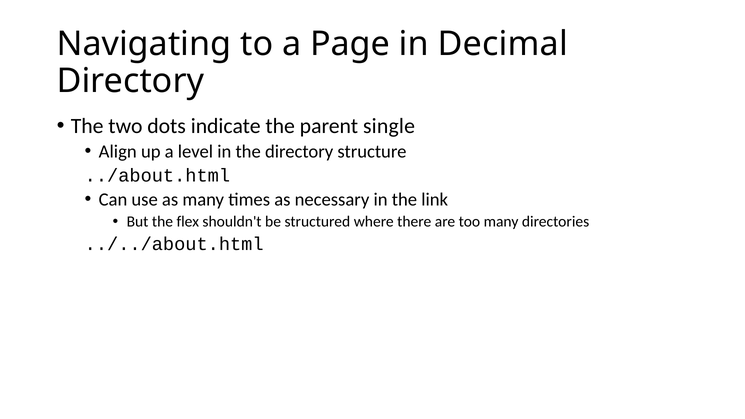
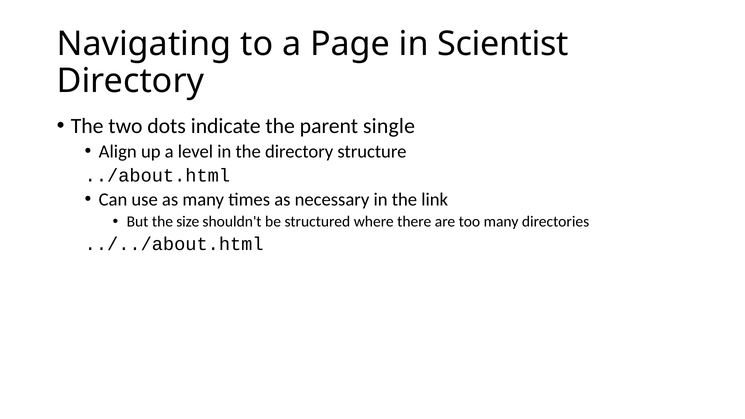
Decimal: Decimal -> Scientist (503, 44)
flex: flex -> size (188, 222)
